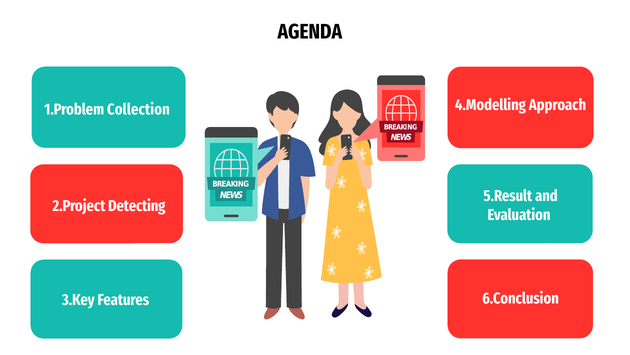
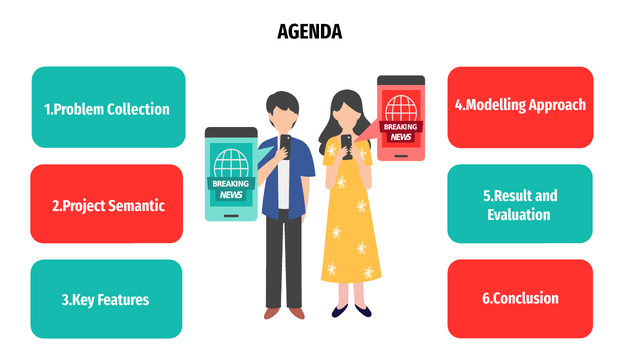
Detecting: Detecting -> Semantic (137, 205)
